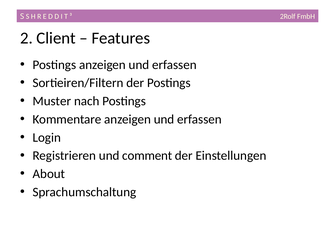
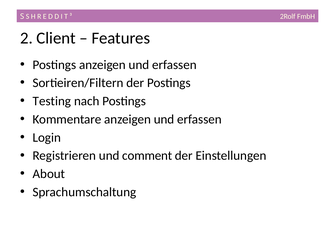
Muster: Muster -> Testing (52, 101)
